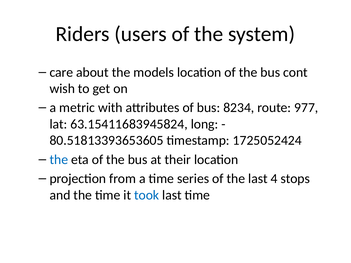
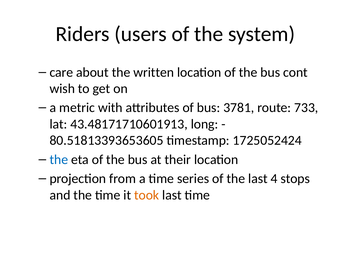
models: models -> written (154, 72)
8234: 8234 -> 3781 (239, 108)
977: 977 -> 733 (306, 108)
63.15411683945824: 63.15411683945824 -> 43.48171710601913 (129, 124)
took colour: blue -> orange (147, 195)
